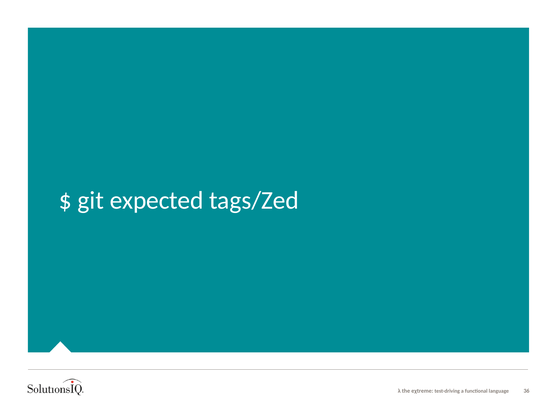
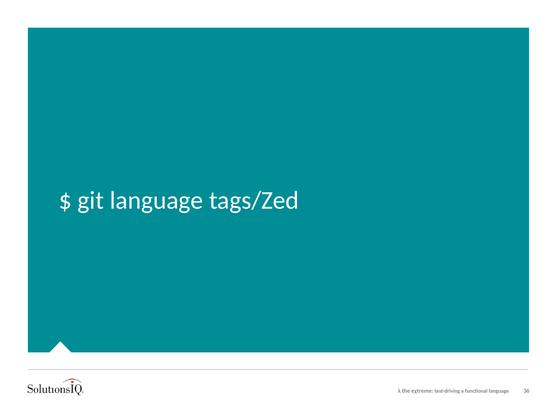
git expected: expected -> language (156, 200)
